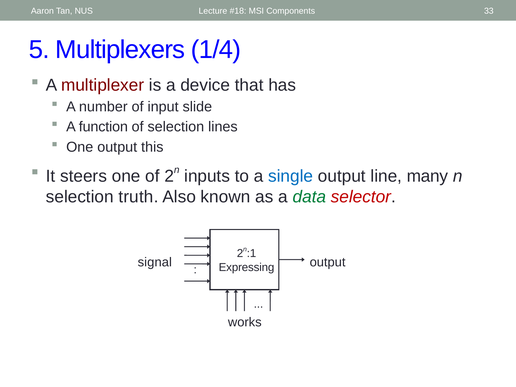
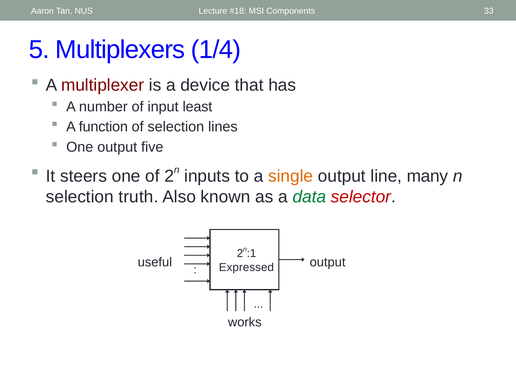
slide: slide -> least (197, 107)
this: this -> five (152, 147)
single colour: blue -> orange (291, 176)
signal: signal -> useful (155, 262)
Expressing: Expressing -> Expressed (246, 267)
